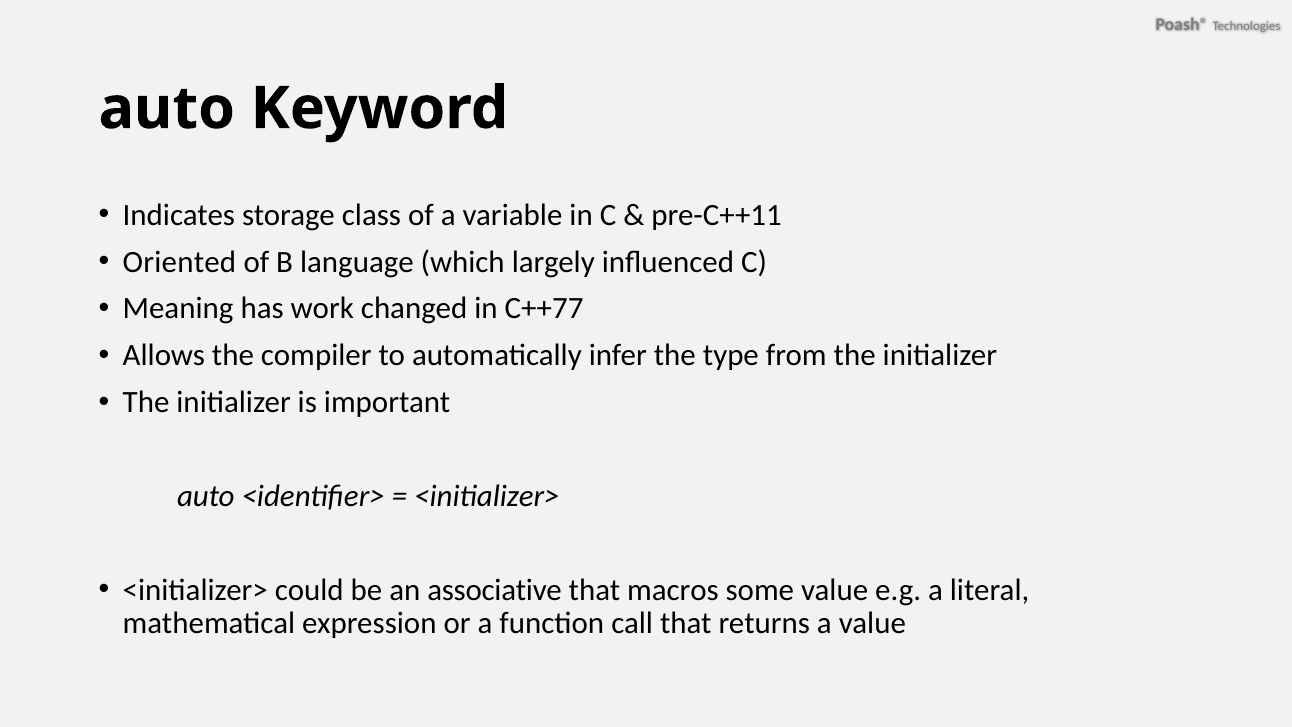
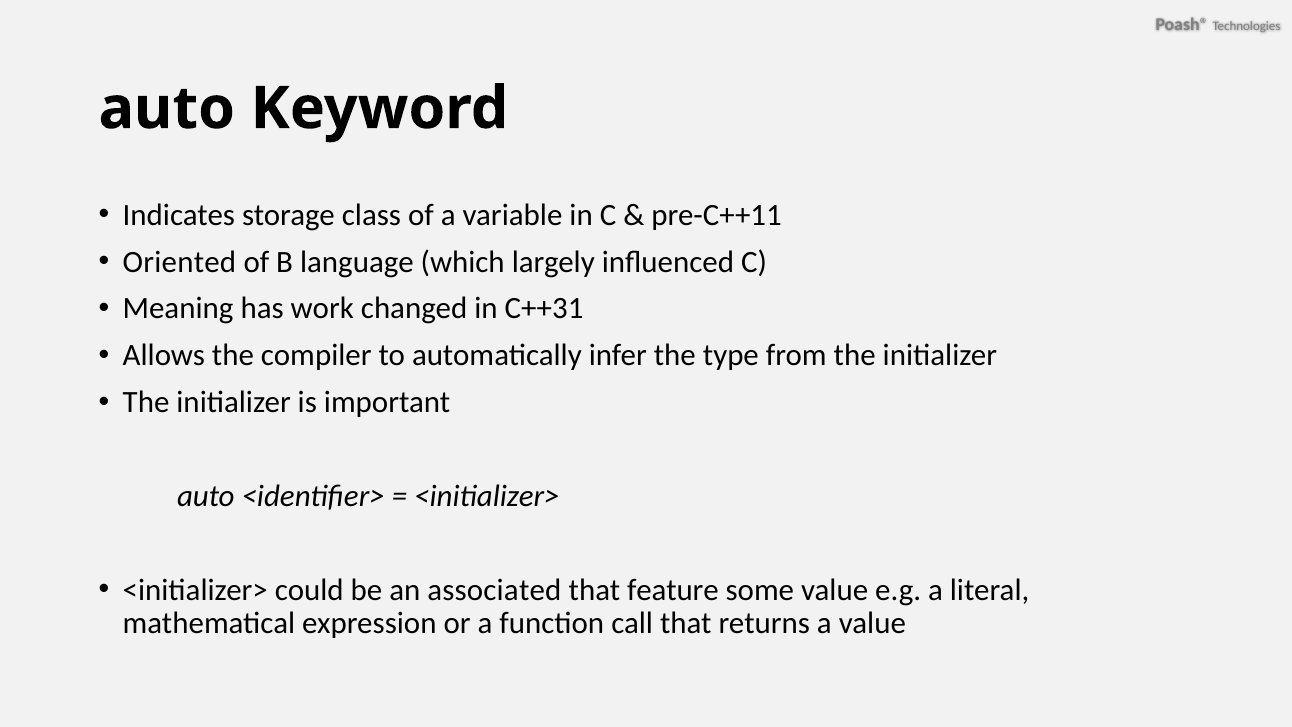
C++77: C++77 -> C++31 (544, 309)
associative: associative -> associated (494, 590)
macros: macros -> feature (673, 590)
